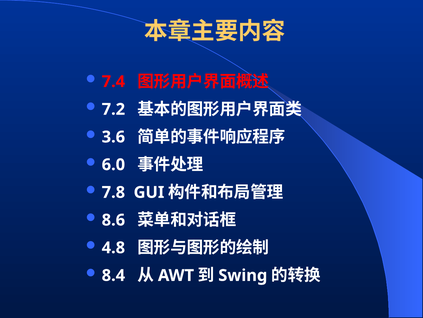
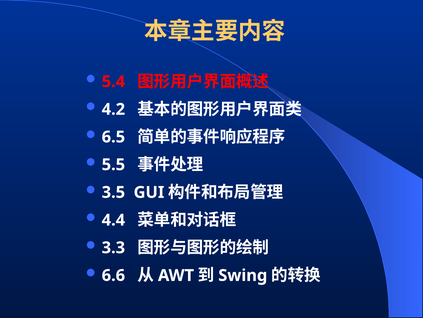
7.4: 7.4 -> 5.4 (113, 81)
7.2: 7.2 -> 4.2 (113, 109)
3.6: 3.6 -> 6.5 (113, 137)
6.0: 6.0 -> 5.5 (113, 164)
7.8: 7.8 -> 3.5 (113, 192)
8.6: 8.6 -> 4.4 (113, 220)
4.8: 4.8 -> 3.3 (113, 247)
8.4: 8.4 -> 6.6 (113, 275)
